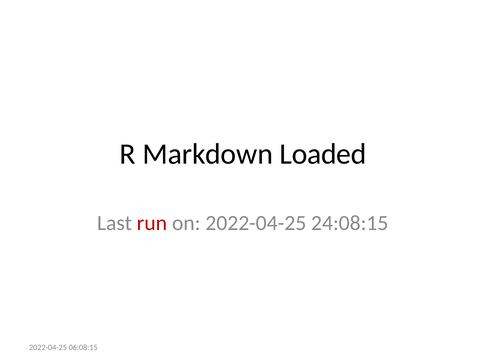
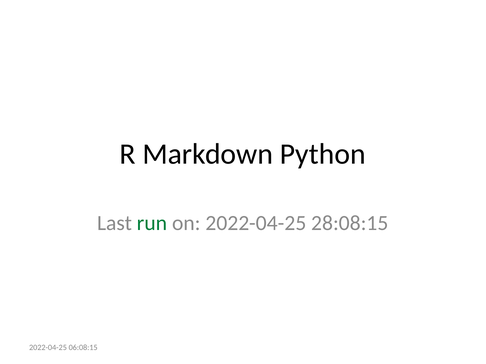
Loaded: Loaded -> Python (323, 154)
run colour: red -> green (152, 223)
24:08:15: 24:08:15 -> 28:08:15 (350, 223)
